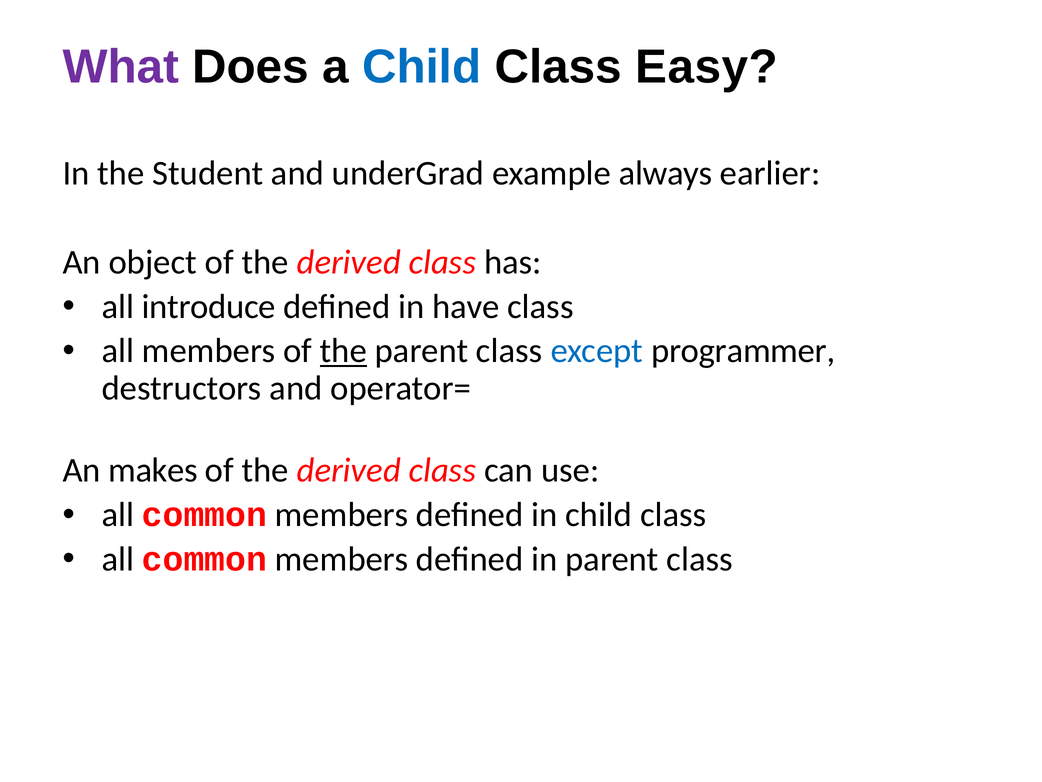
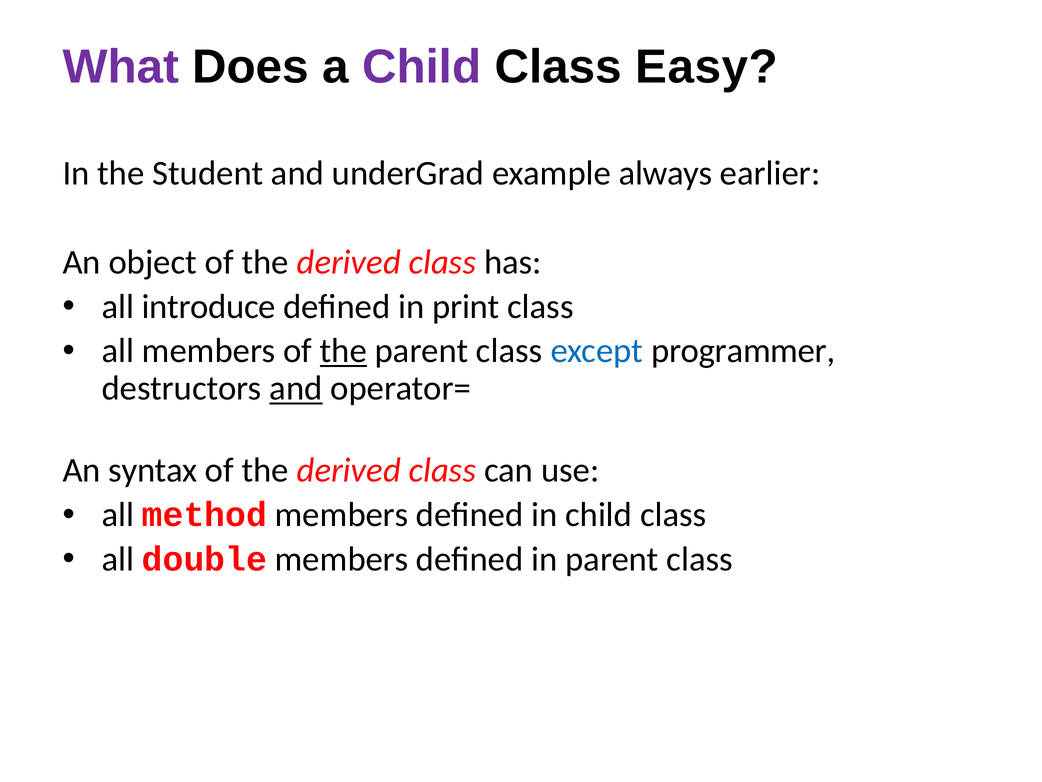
Child colour: blue -> purple (422, 67)
have: have -> print (466, 306)
and underline: none -> present (296, 388)
makes: makes -> syntax (153, 470)
common: common -> method (204, 515)
common: common -> double (204, 559)
